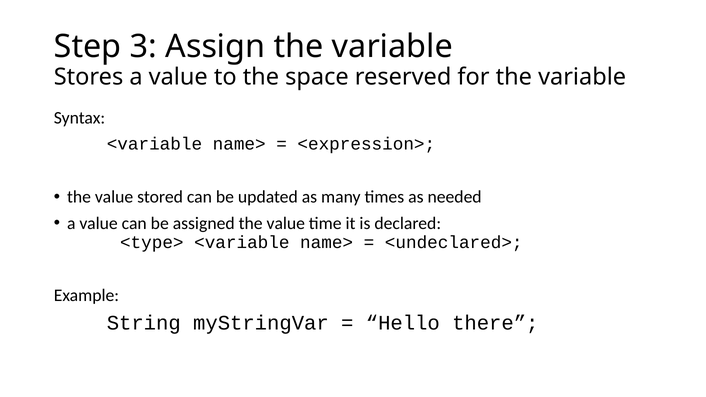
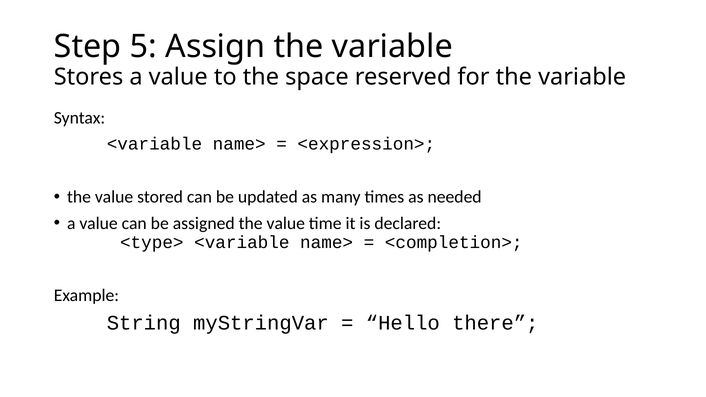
3: 3 -> 5 (143, 47)
<undeclared>: <undeclared> -> <completion> (454, 242)
